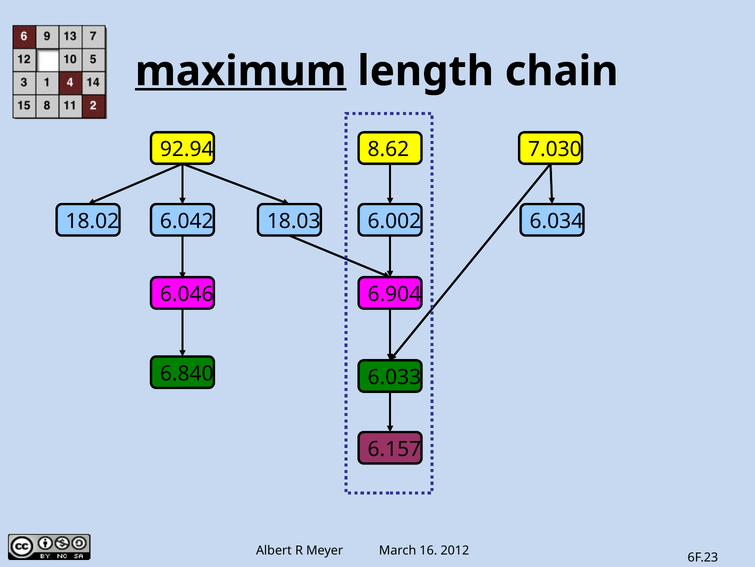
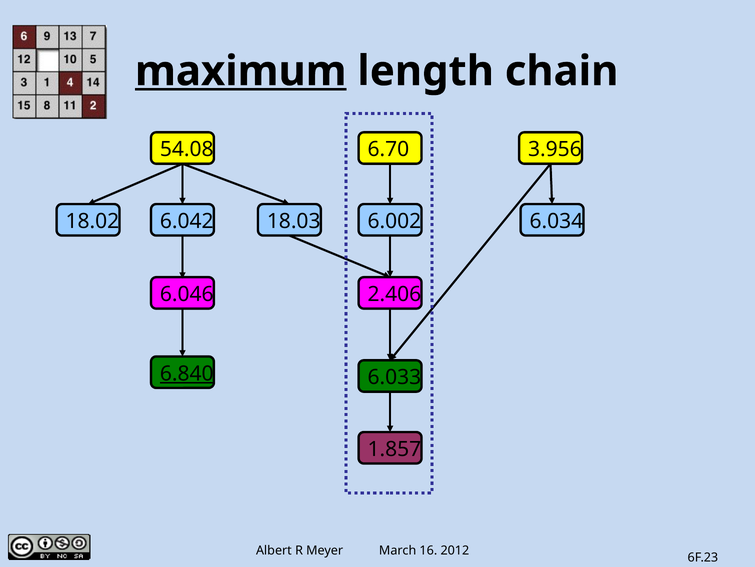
92.94: 92.94 -> 54.08 (187, 149)
8.62: 8.62 -> 6.70 (388, 149)
7.030: 7.030 -> 3.956 (555, 149)
6.904: 6.904 -> 2.406 (394, 294)
6.840 underline: none -> present (187, 373)
6.157: 6.157 -> 1.857 (394, 449)
